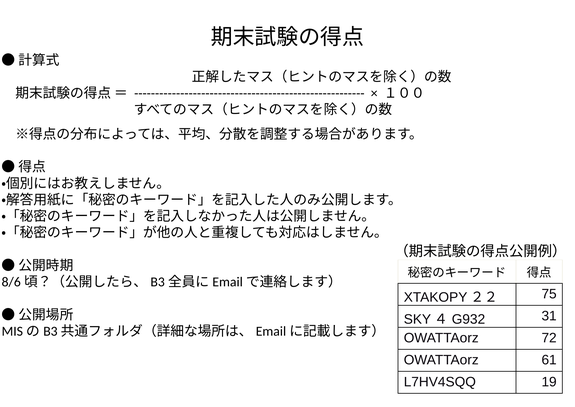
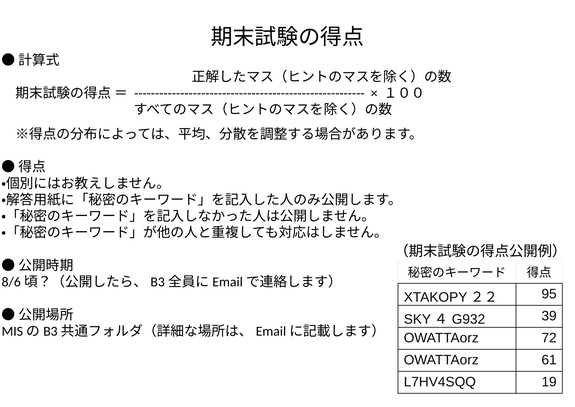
75: 75 -> 95 (549, 294)
31: 31 -> 39 (549, 316)
